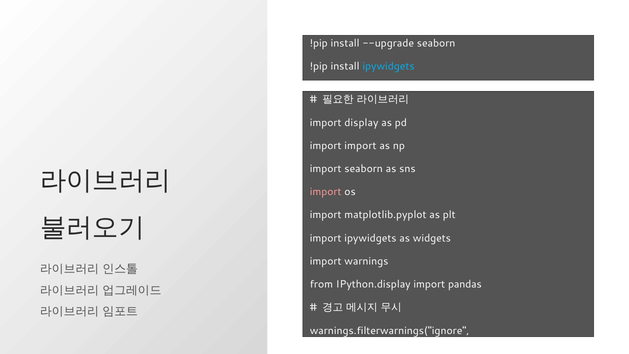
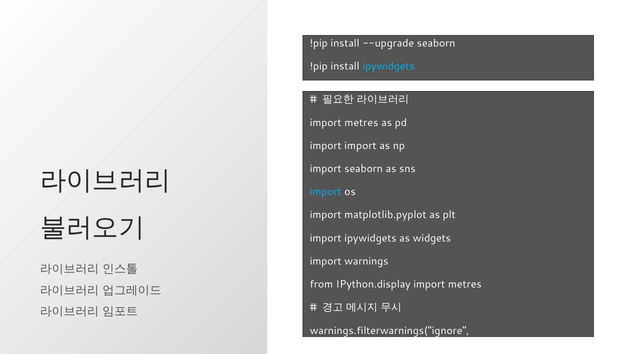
display: display -> metres (361, 123)
import colour: pink -> light blue (326, 192)
IPython.display import pandas: pandas -> metres (465, 284)
